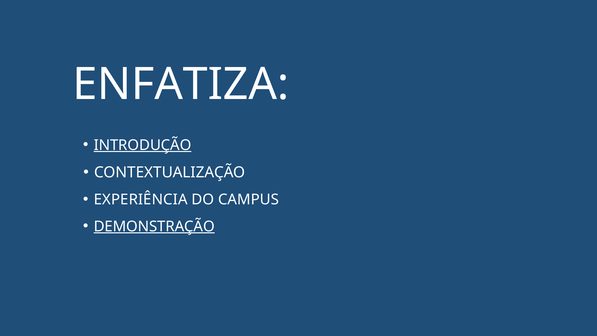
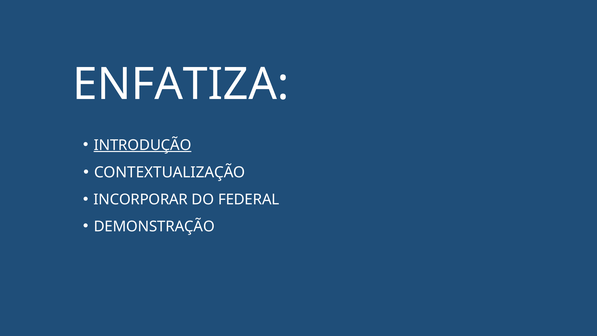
EXPERIÊNCIA: EXPERIÊNCIA -> INCORPORAR (141, 199)
CAMPUS: CAMPUS -> FEDERAL (249, 199)
DEMONSTRAÇÃO underline: present -> none (154, 226)
